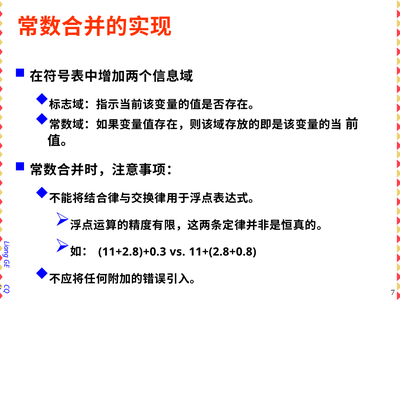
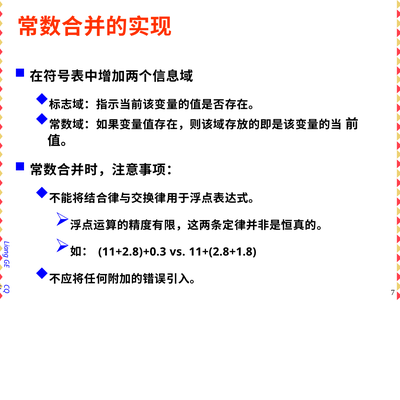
11+(2.8+0.8: 11+(2.8+0.8 -> 11+(2.8+1.8 (223, 252)
